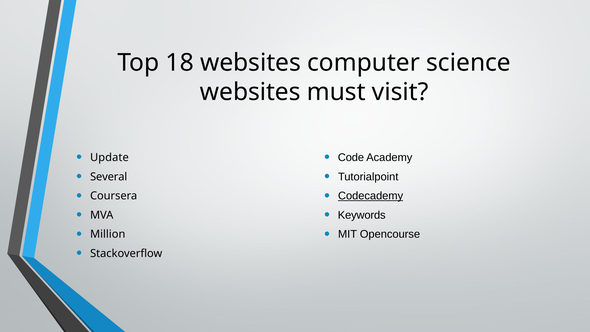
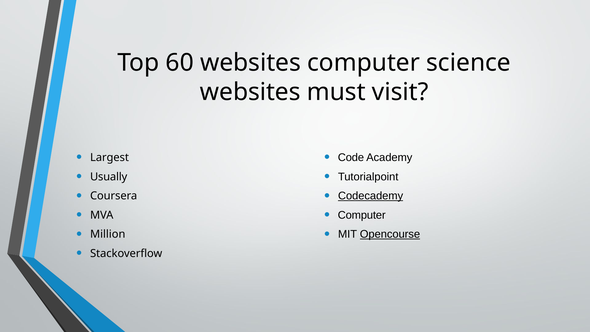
18: 18 -> 60 (180, 63)
Update: Update -> Largest (110, 157)
Several: Several -> Usually (109, 177)
Keywords: Keywords -> Computer (362, 215)
Opencourse underline: none -> present (390, 234)
